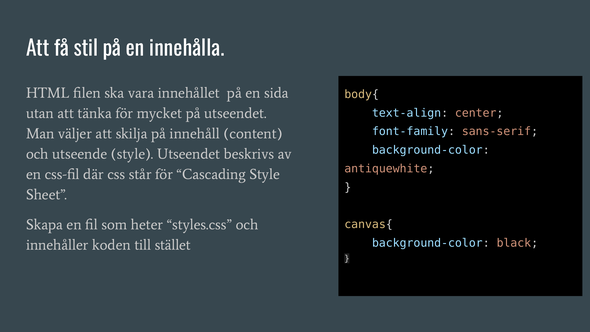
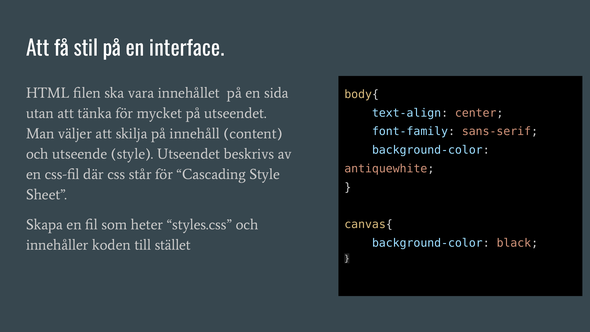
innehålla: innehålla -> interface (187, 49)
